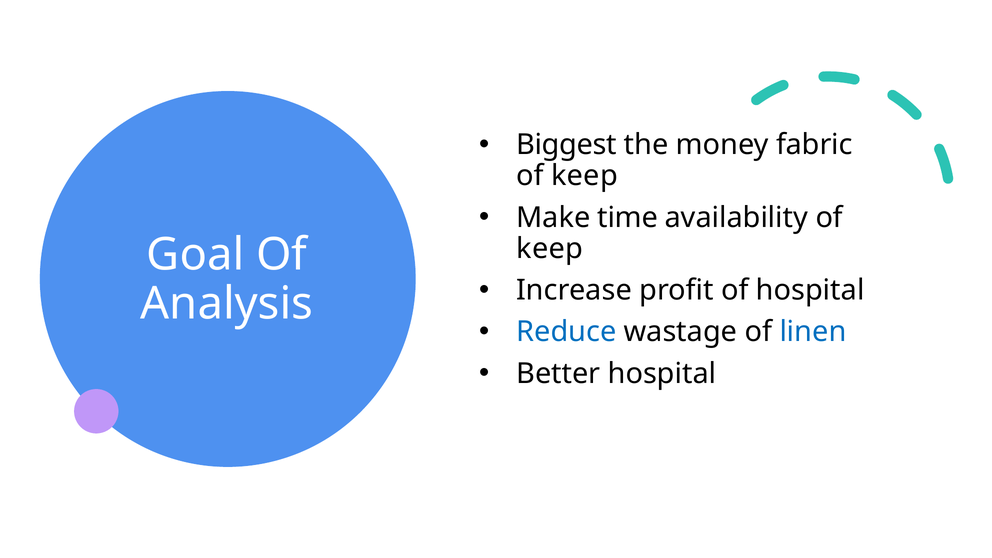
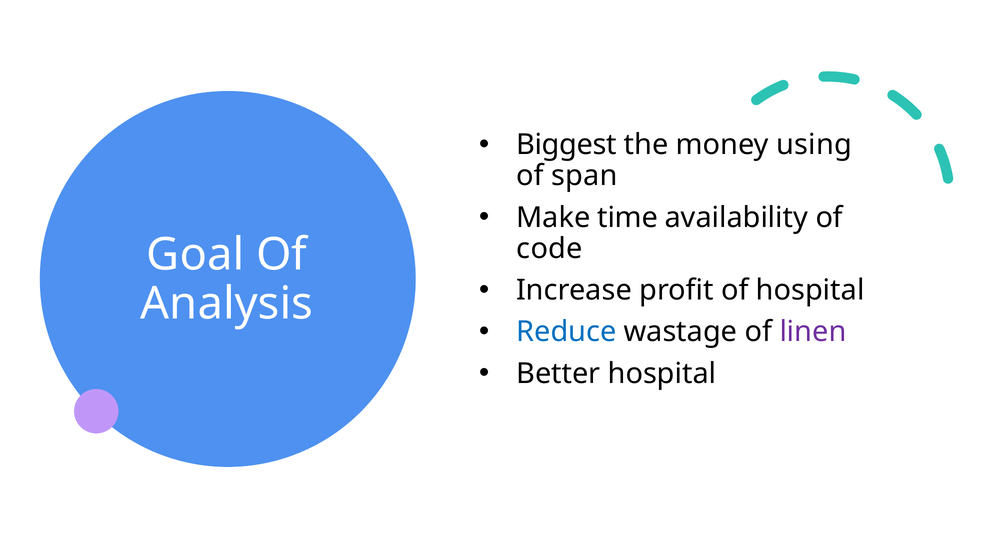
fabric: fabric -> using (814, 145)
keep: keep -> span (584, 176)
keep: keep -> code (550, 249)
linen colour: blue -> purple (813, 332)
